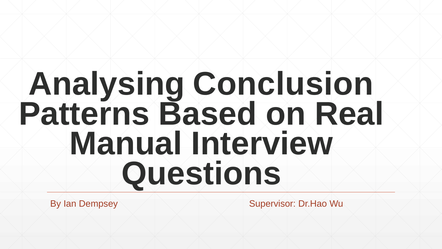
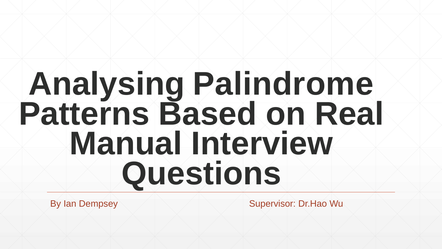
Conclusion: Conclusion -> Palindrome (283, 84)
